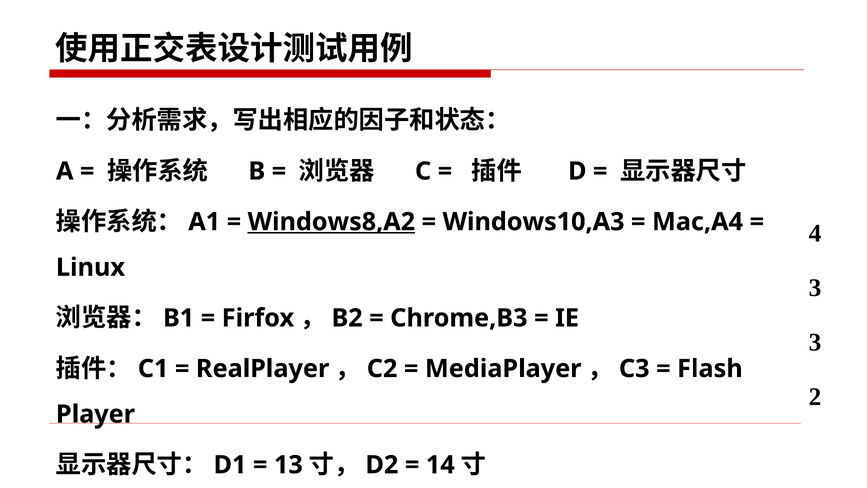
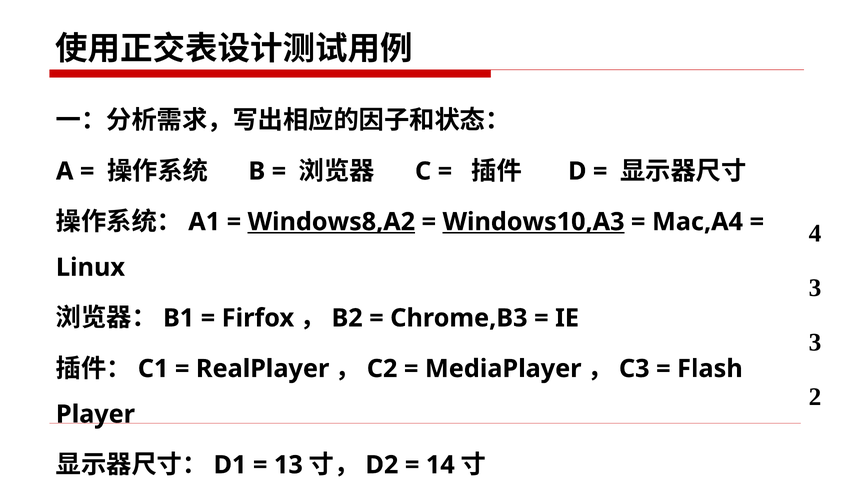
Windows10,A3 underline: none -> present (534, 222)
